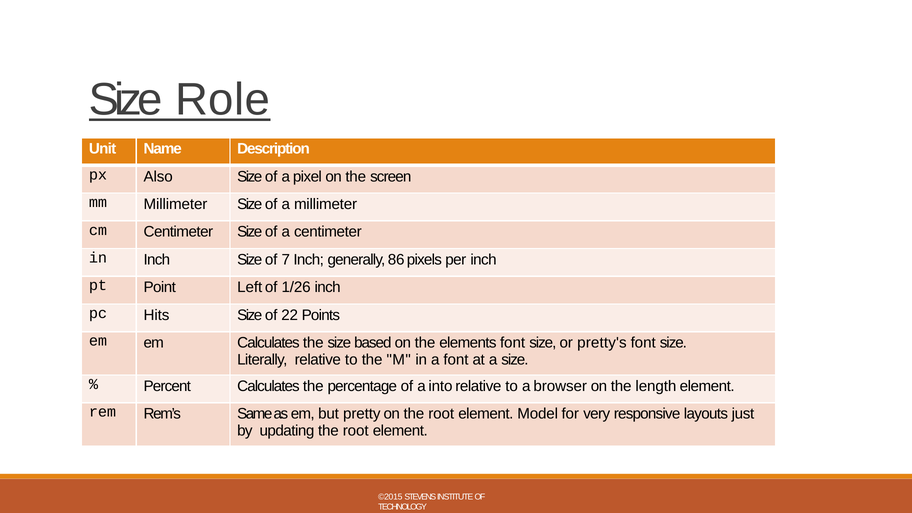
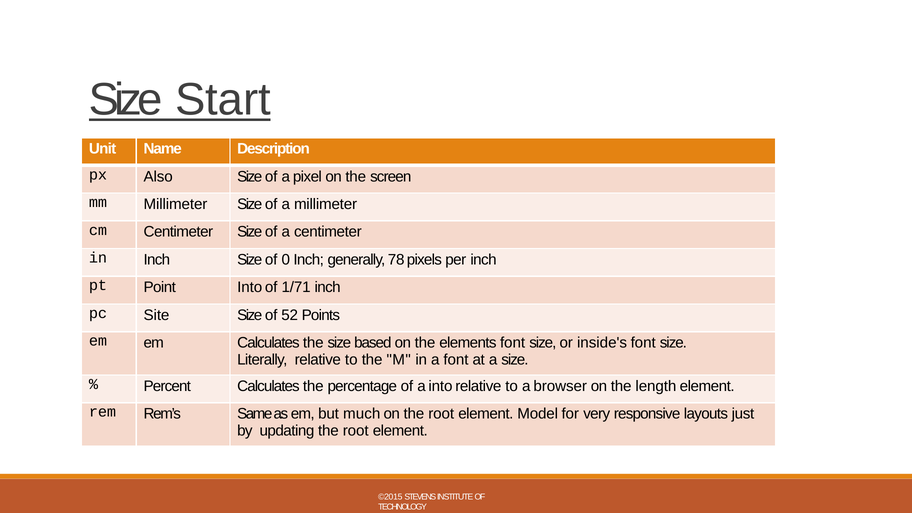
Role: Role -> Start (223, 100)
7: 7 -> 0 (286, 260)
86: 86 -> 78 (396, 260)
Point Left: Left -> Into (250, 287)
1/26: 1/26 -> 1/71 (296, 287)
Hits: Hits -> Site (157, 315)
22: 22 -> 52 (290, 315)
pretty's: pretty's -> inside's (602, 343)
pretty: pretty -> much (362, 414)
